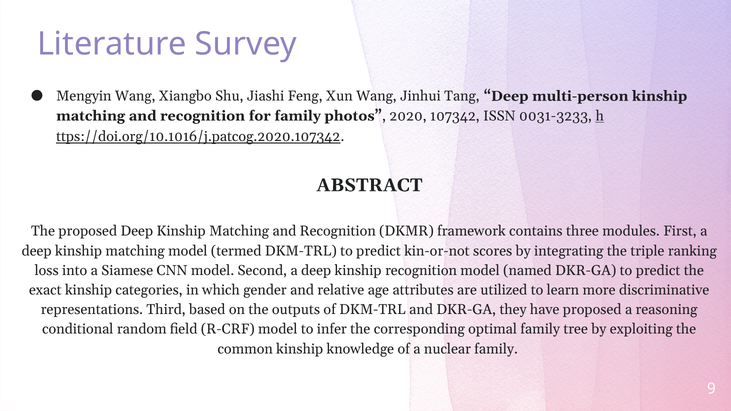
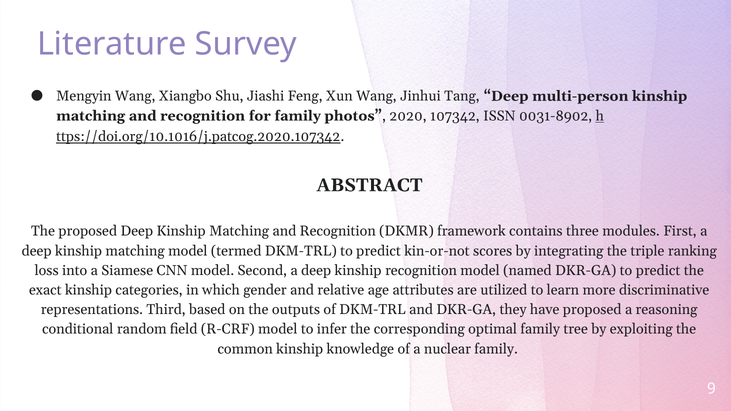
0031-3233: 0031-3233 -> 0031-8902 (556, 116)
